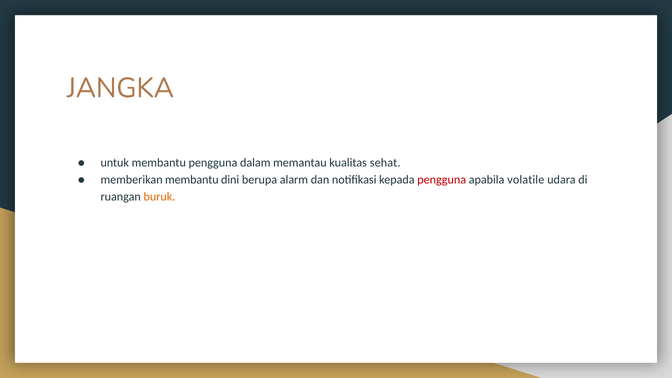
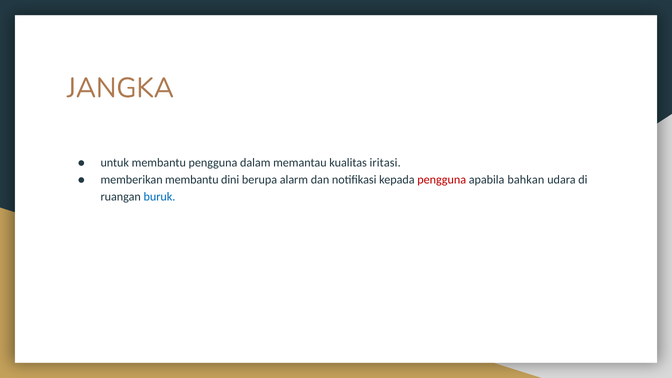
sehat: sehat -> iritasi (385, 163)
volatile: volatile -> bahkan (526, 180)
buruk colour: orange -> blue (159, 197)
